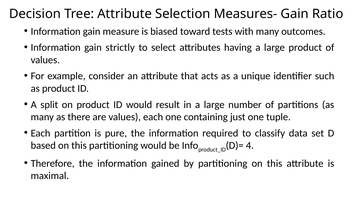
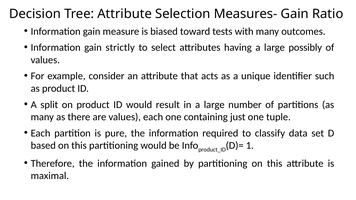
large product: product -> possibly (305, 48)
4: 4 -> 1 (250, 146)
